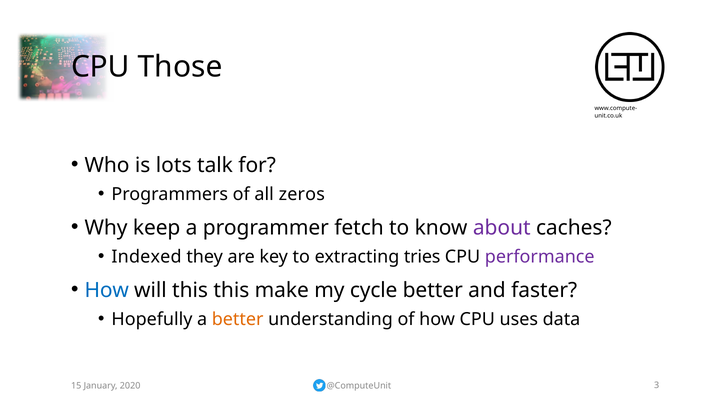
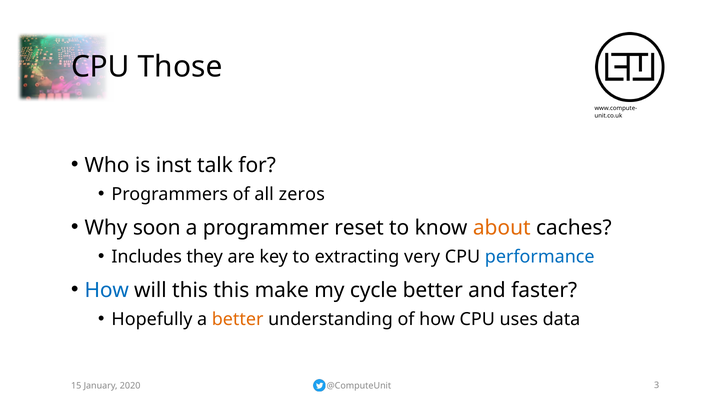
lots: lots -> inst (174, 165)
keep: keep -> soon (157, 228)
fetch: fetch -> reset (359, 228)
about colour: purple -> orange (502, 228)
Indexed: Indexed -> Includes (147, 257)
tries: tries -> very (422, 257)
performance colour: purple -> blue (540, 257)
